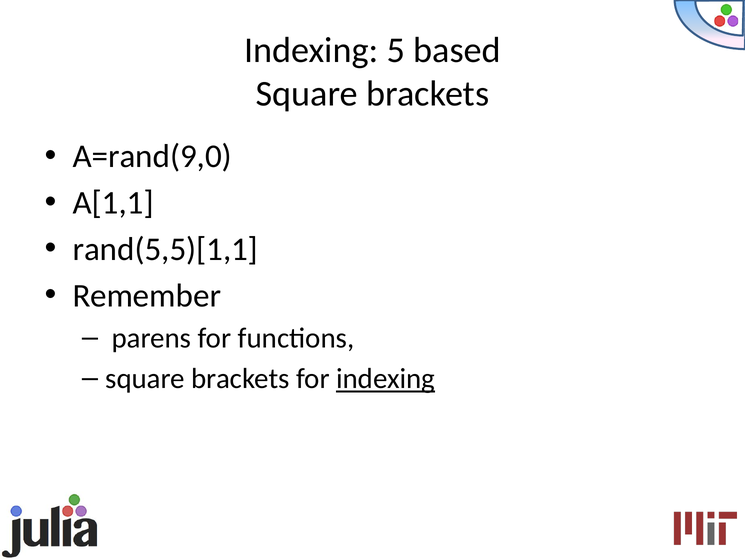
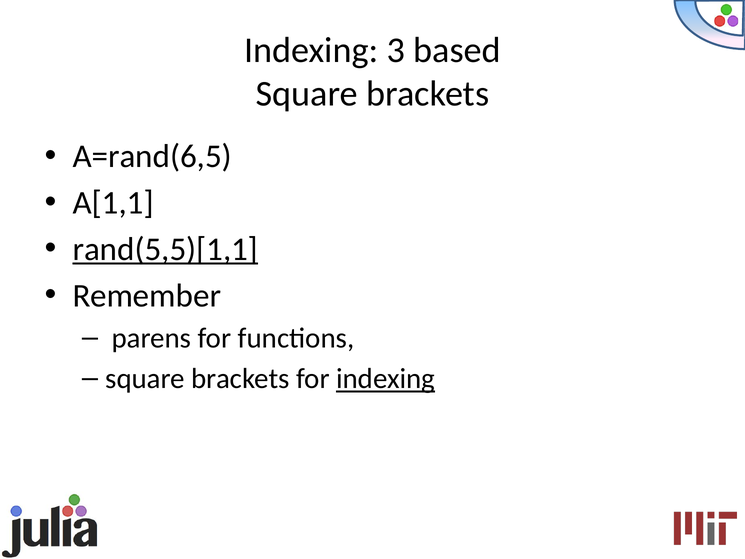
5: 5 -> 3 (396, 50)
A=rand(9,0: A=rand(9,0 -> A=rand(6,5 (152, 156)
rand(5,5)[1,1 underline: none -> present (165, 249)
